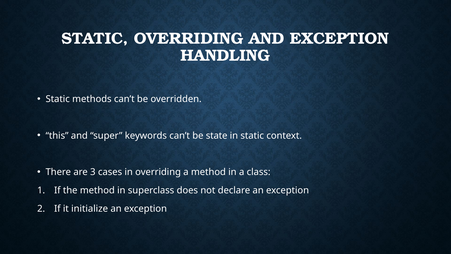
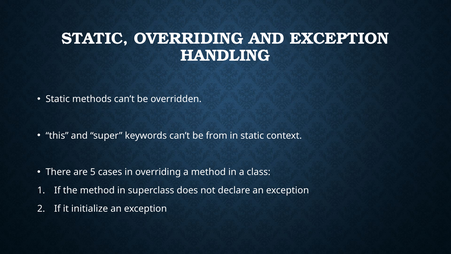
state: state -> from (217, 135)
3: 3 -> 5 (93, 172)
